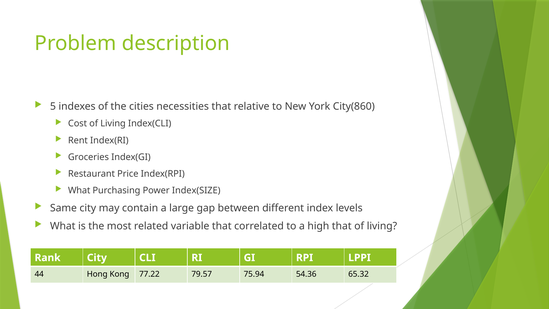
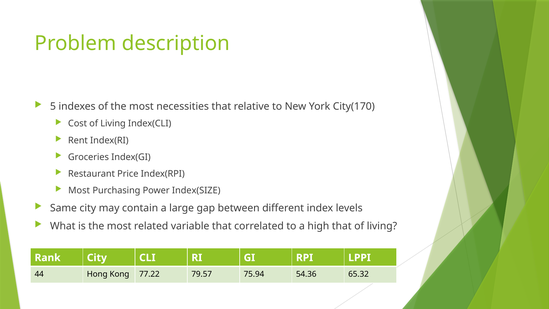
of the cities: cities -> most (141, 106)
City(860: City(860 -> City(170 (354, 106)
What: What -> Most (79, 190)
